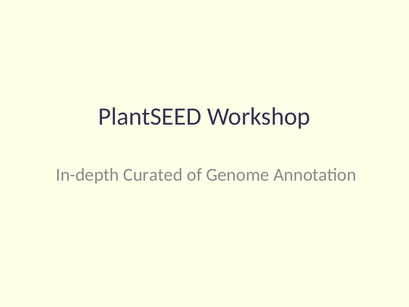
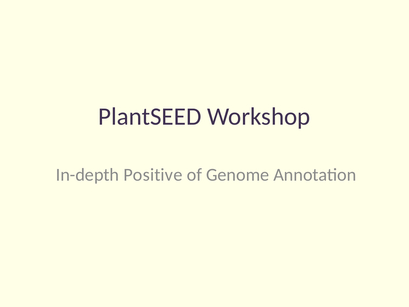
Curated: Curated -> Positive (153, 175)
